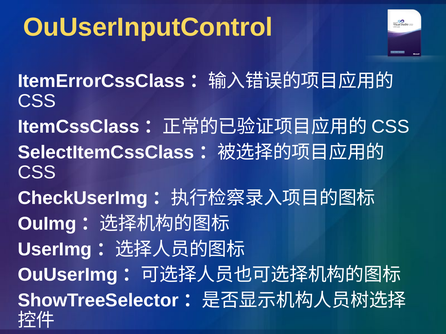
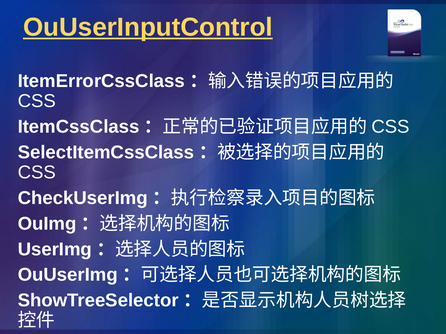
OuUserInputControl underline: none -> present (148, 27)
